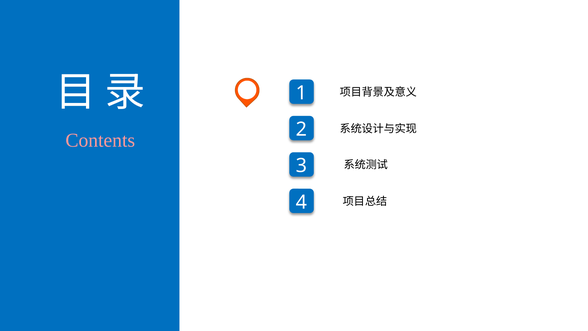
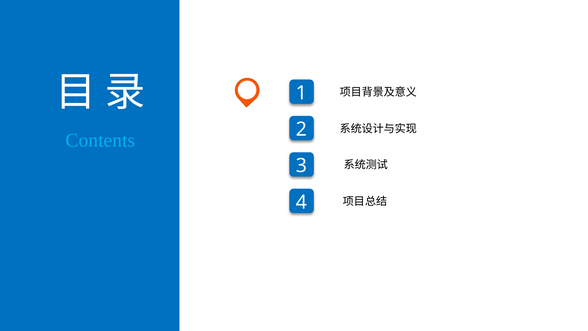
Contents colour: pink -> light blue (100, 140)
